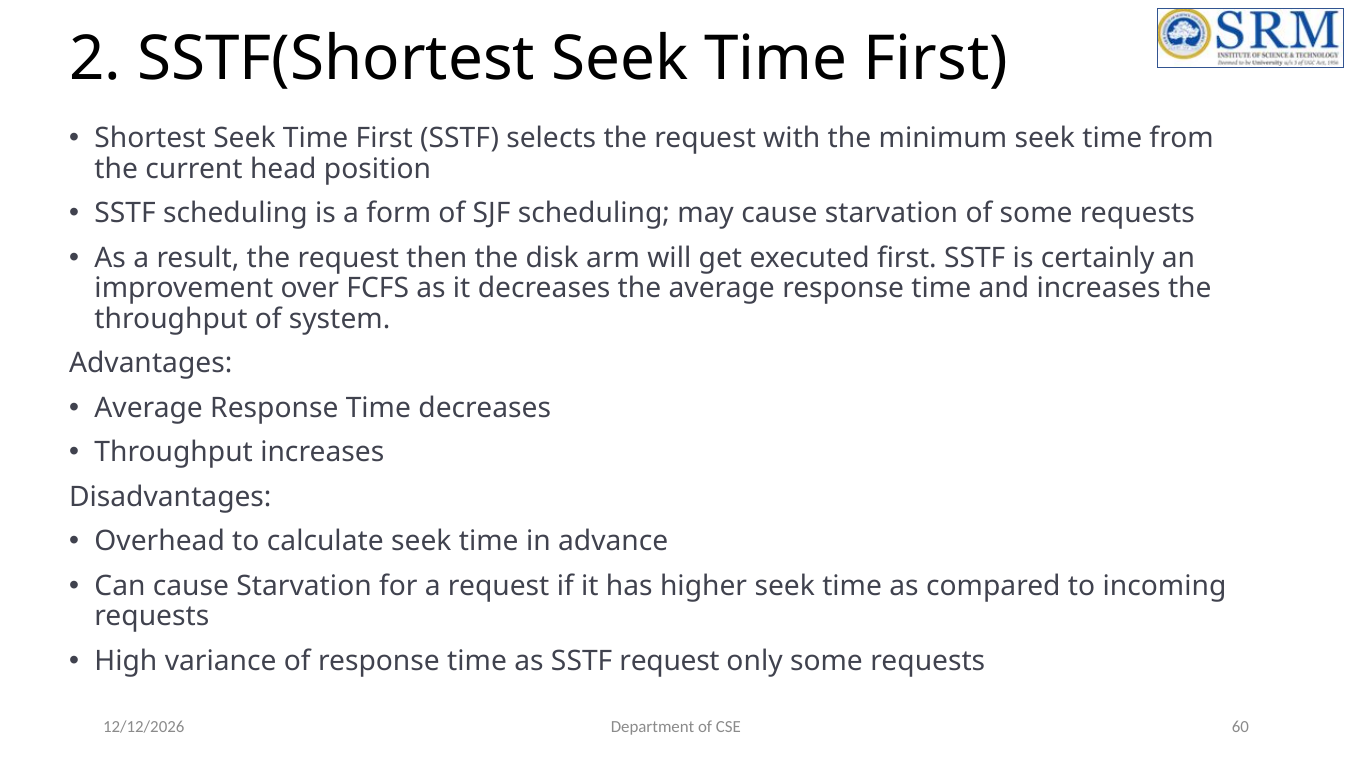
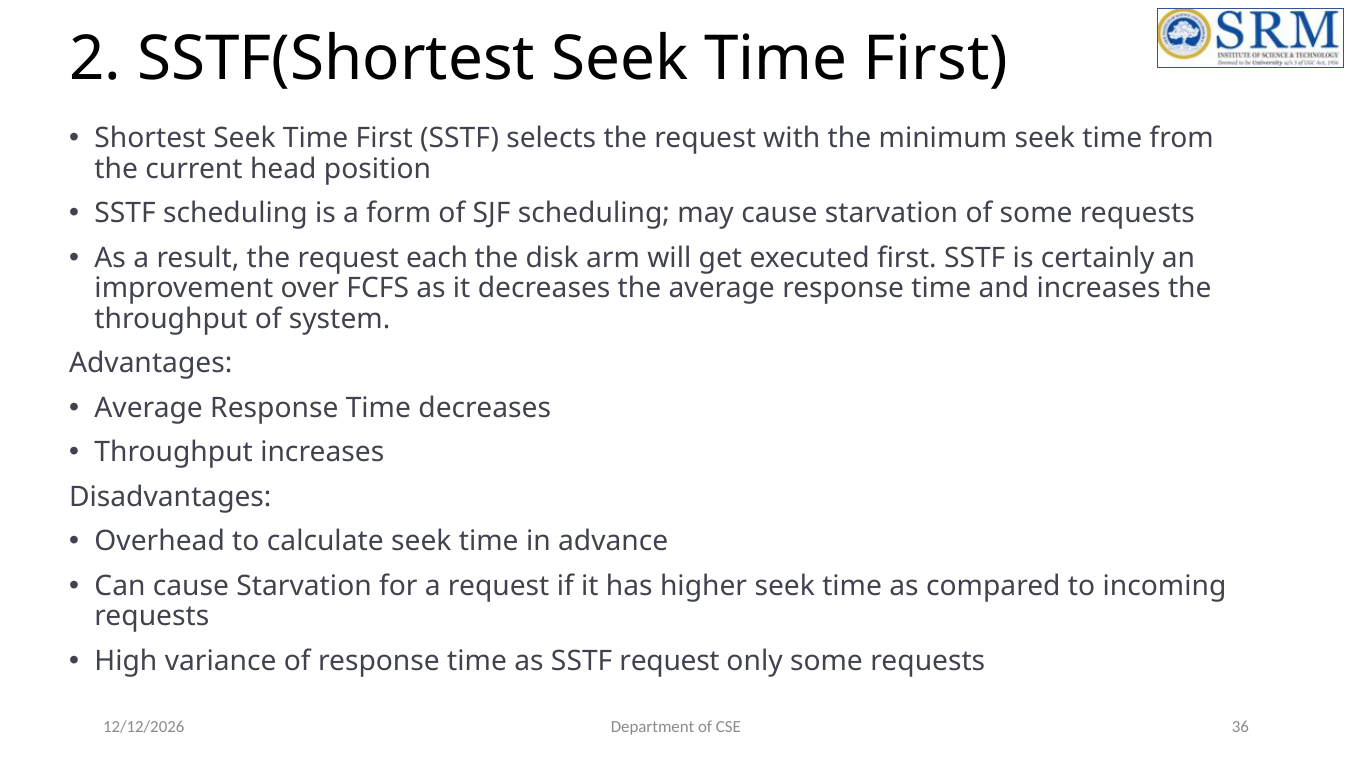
then: then -> each (437, 258)
60: 60 -> 36 (1240, 726)
